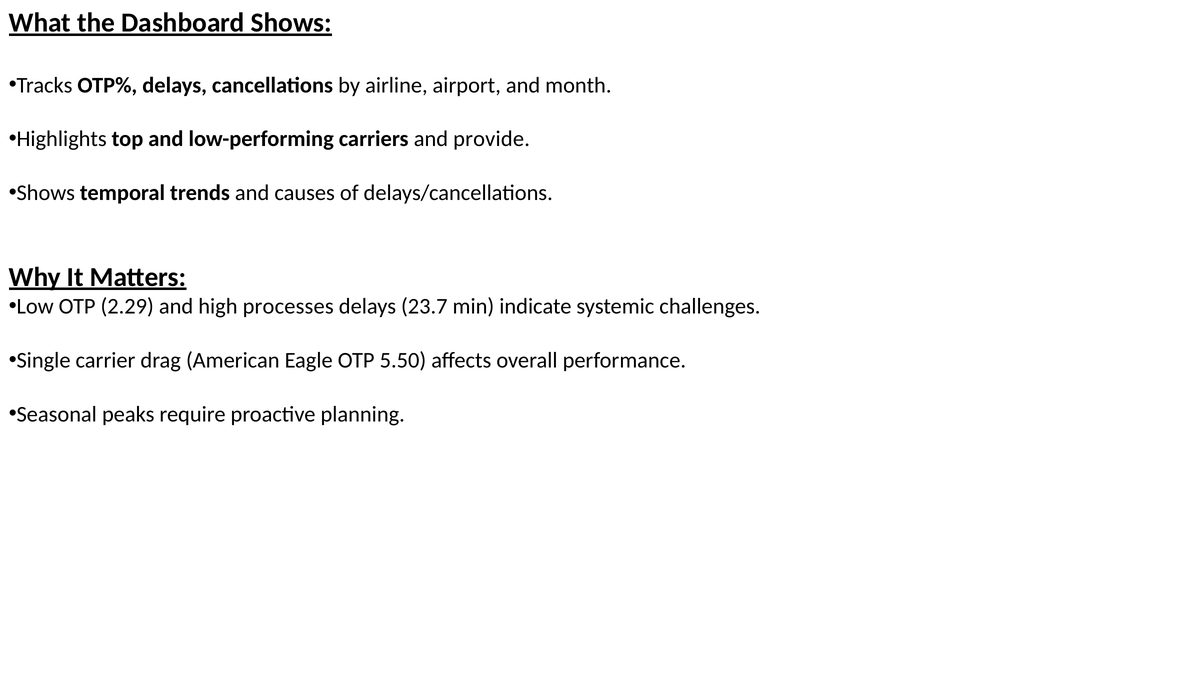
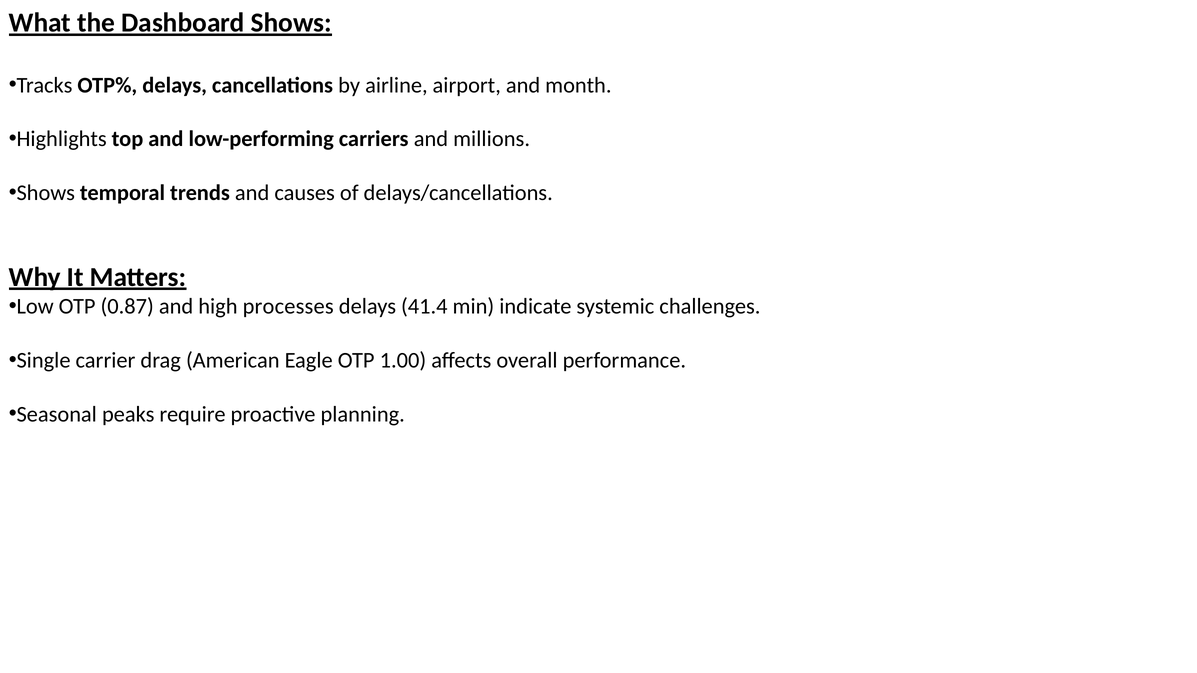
provide: provide -> millions (492, 139)
2.29: 2.29 -> 0.87 (127, 307)
23.7: 23.7 -> 41.4 (424, 307)
5.50: 5.50 -> 1.00 (403, 361)
